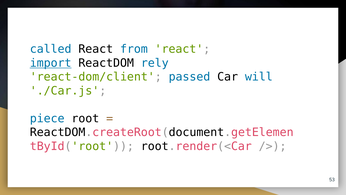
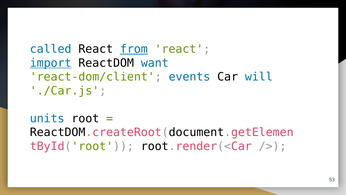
from underline: none -> present (134, 49)
rely: rely -> want (155, 63)
passed: passed -> events (189, 77)
piece: piece -> units (47, 118)
